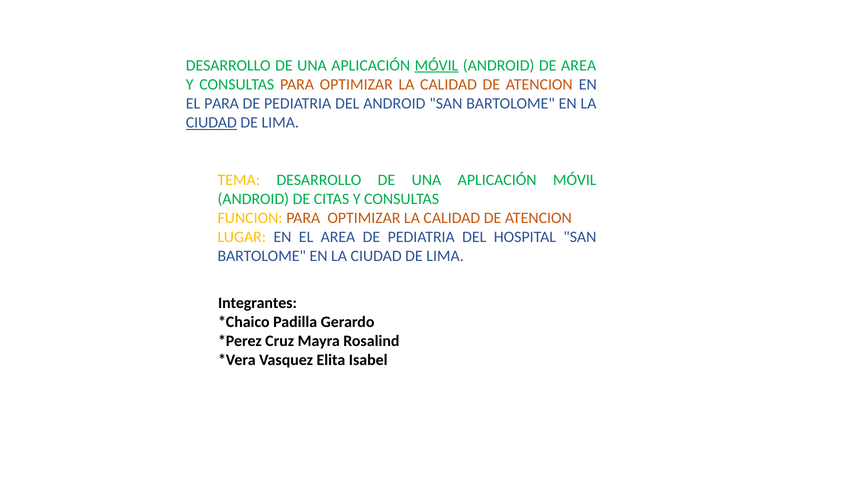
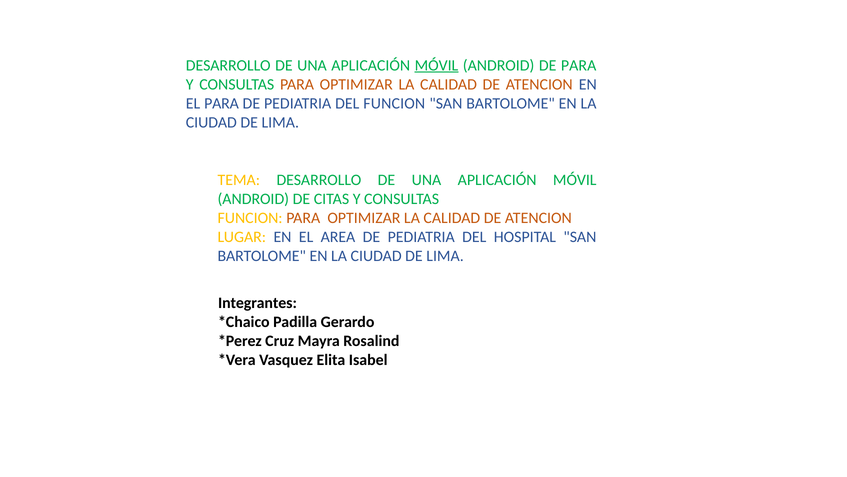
DE AREA: AREA -> PARA (579, 65)
DEL ANDROID: ANDROID -> FUNCION (394, 103)
CIUDAD underline: present -> none (211, 122)
